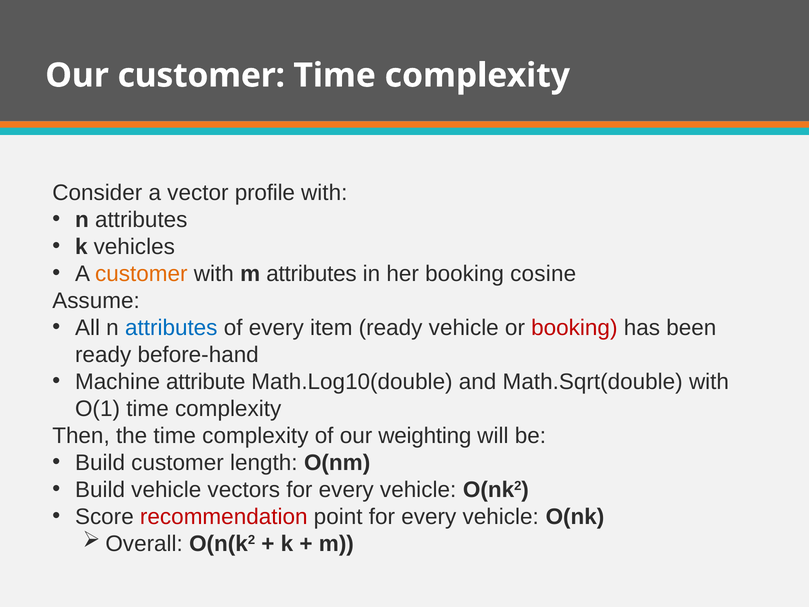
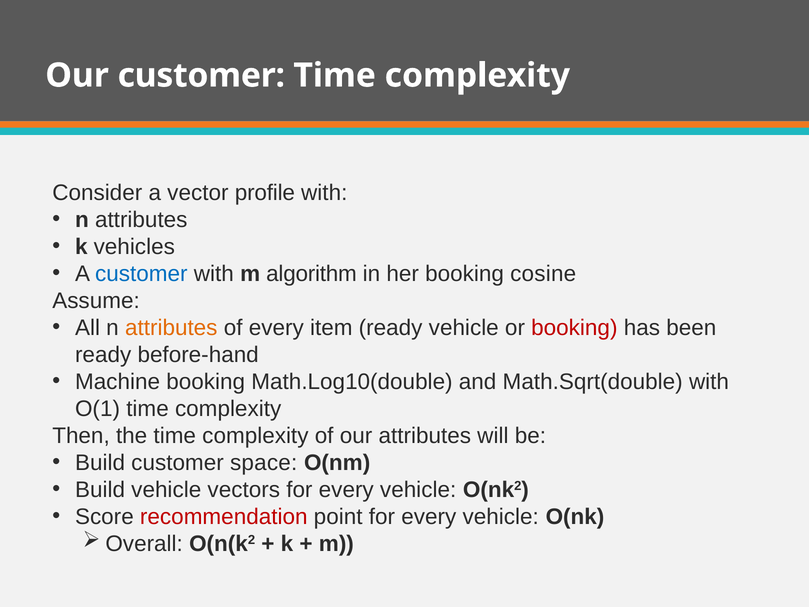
customer colour: orange -> blue (141, 274)
m attributes: attributes -> algorithm (312, 274)
attributes colour: blue -> orange (171, 328)
Machine attribute: attribute -> booking (206, 382)
our weighting: weighting -> attributes (425, 436)
length: length -> space (264, 463)
